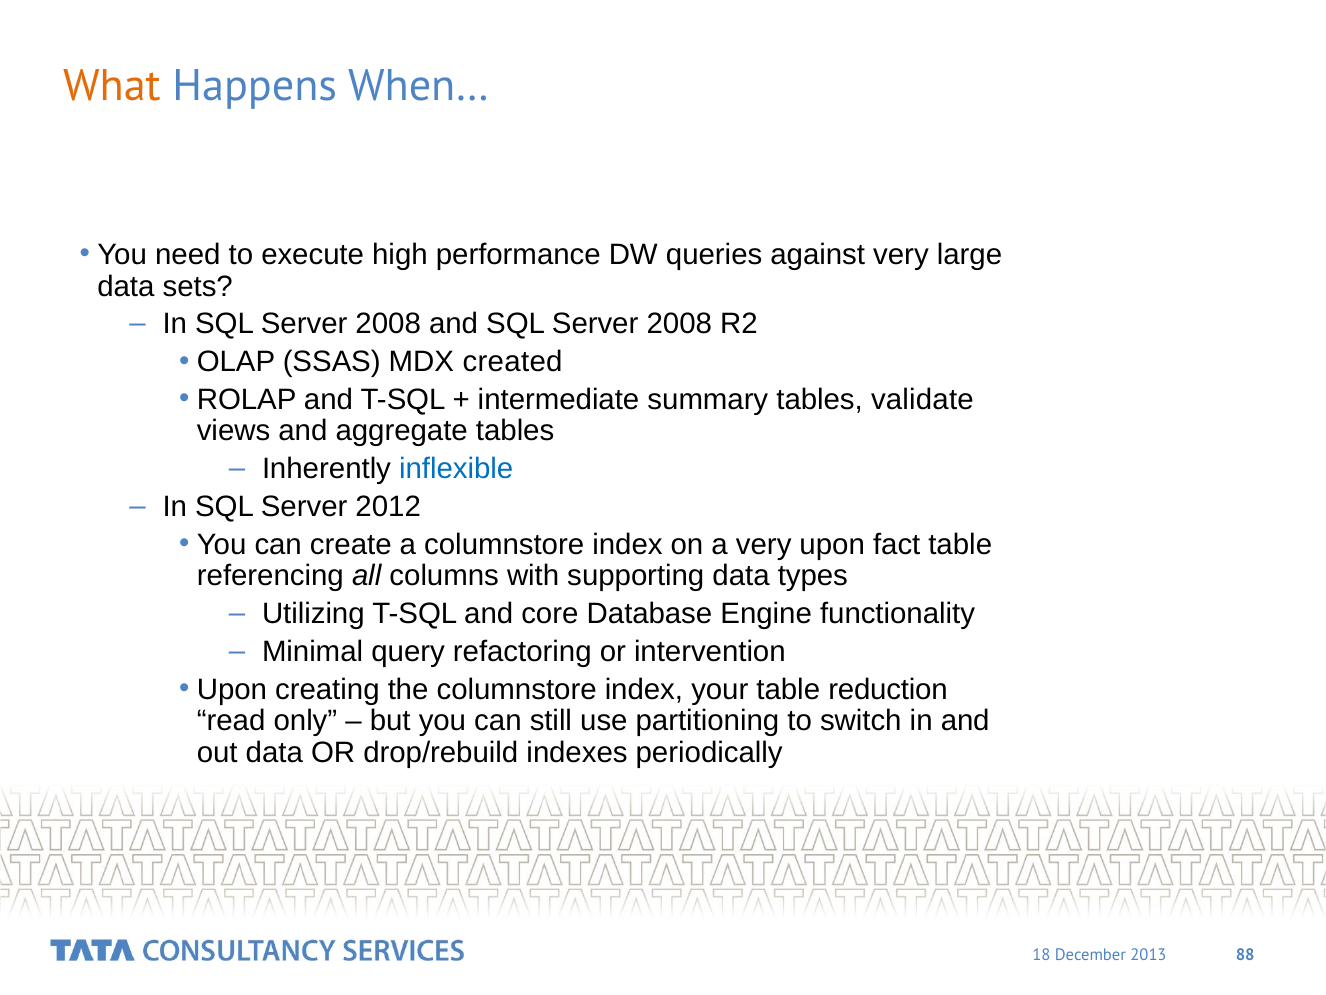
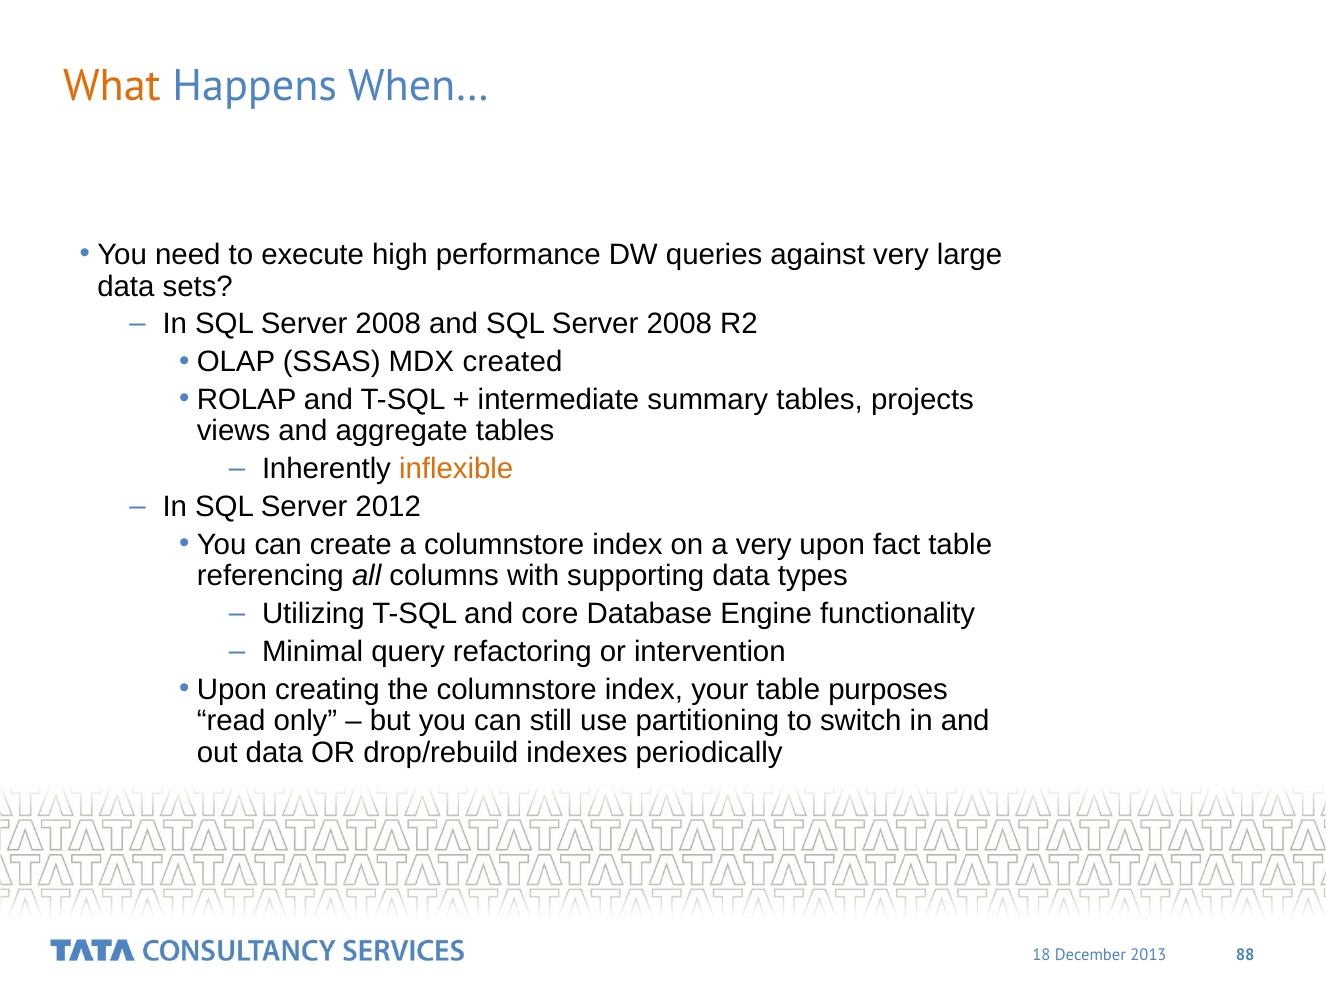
validate: validate -> projects (922, 399)
inflexible colour: blue -> orange (456, 469)
reduction: reduction -> purposes (888, 689)
